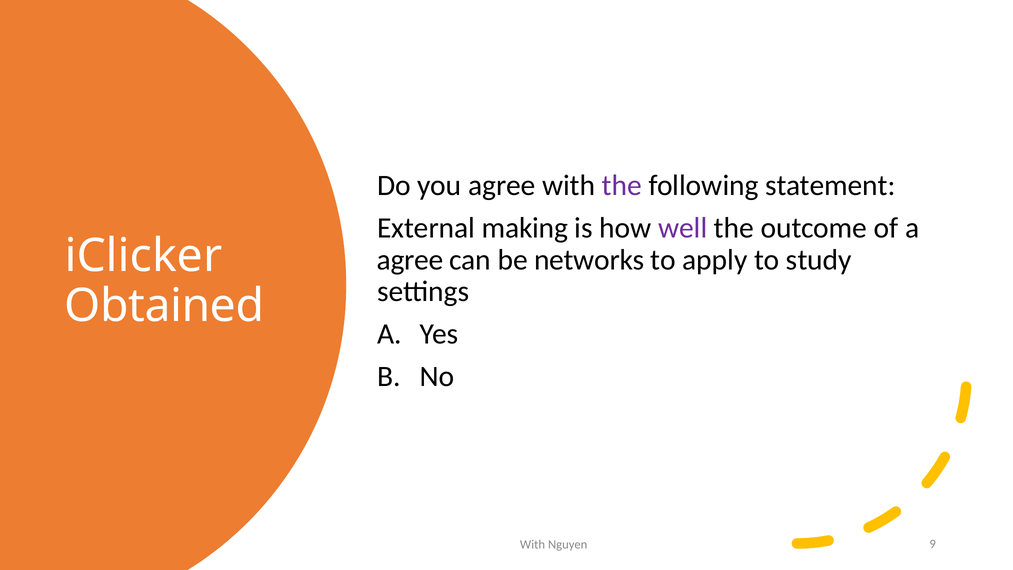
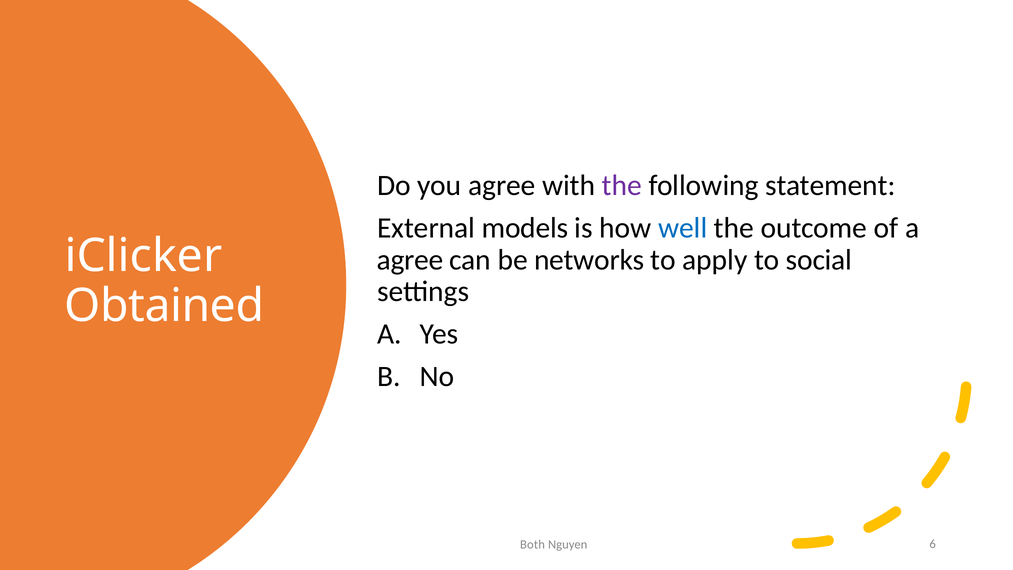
making: making -> models (525, 228)
well colour: purple -> blue (683, 228)
study: study -> social (819, 260)
With: With -> Both (533, 544)
9: 9 -> 6 (933, 544)
